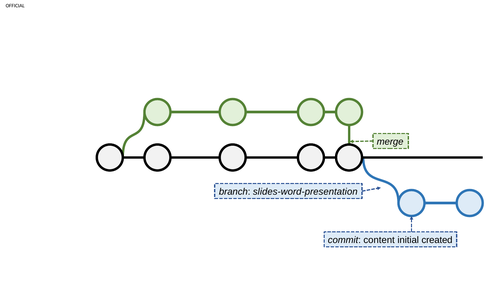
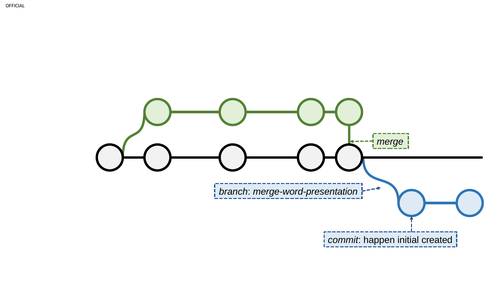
slides-word-presentation: slides-word-presentation -> merge-word-presentation (305, 192)
content: content -> happen (379, 240)
